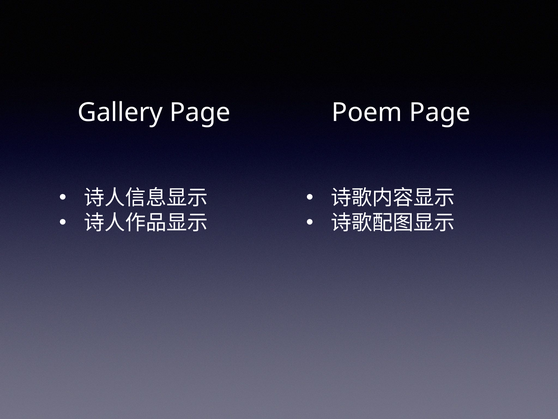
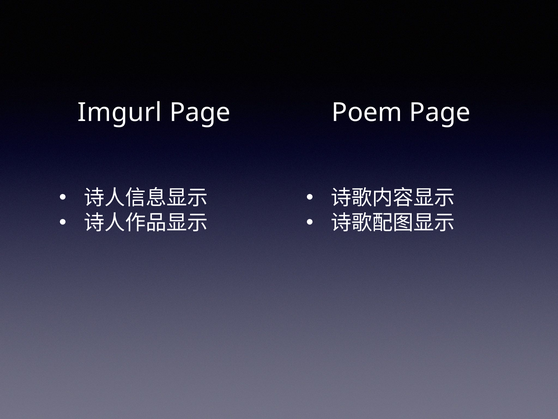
Gallery: Gallery -> Imgurl (120, 112)
